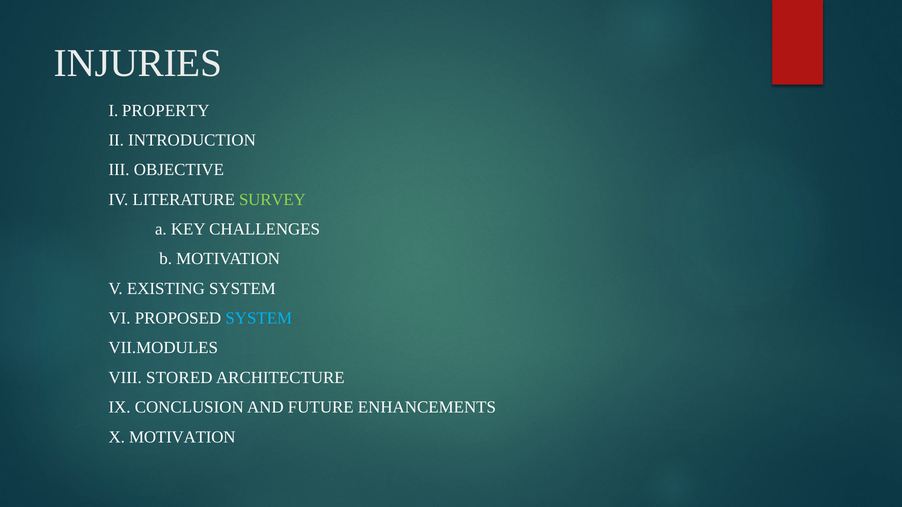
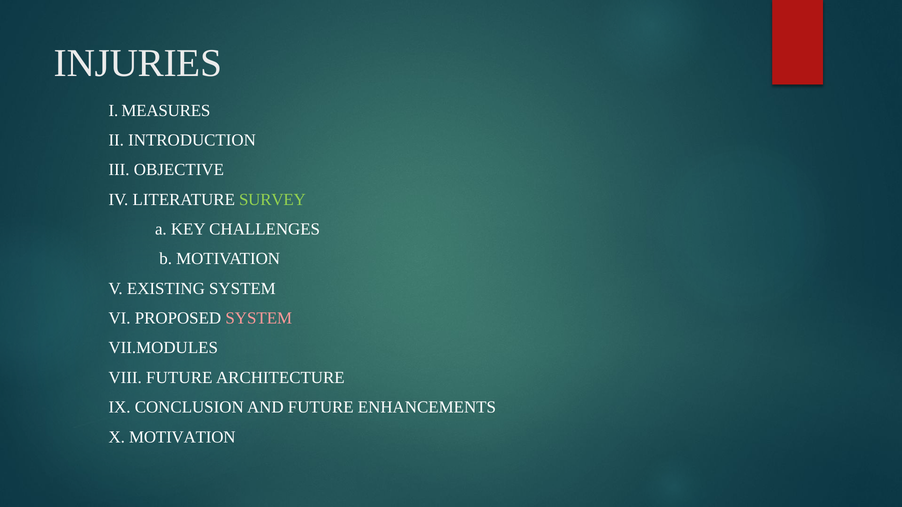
PROPERTY: PROPERTY -> MEASURES (166, 111)
SYSTEM colour: light blue -> pink (259, 318)
VIII STORED: STORED -> FUTURE (179, 378)
